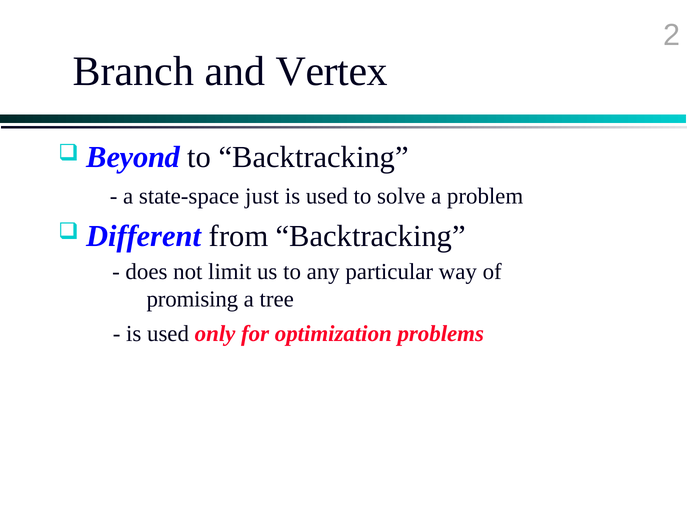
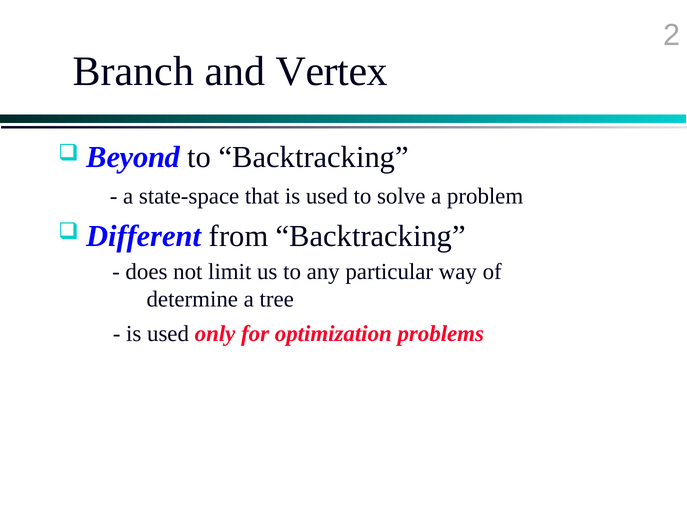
just: just -> that (262, 196)
promising: promising -> determine (192, 299)
